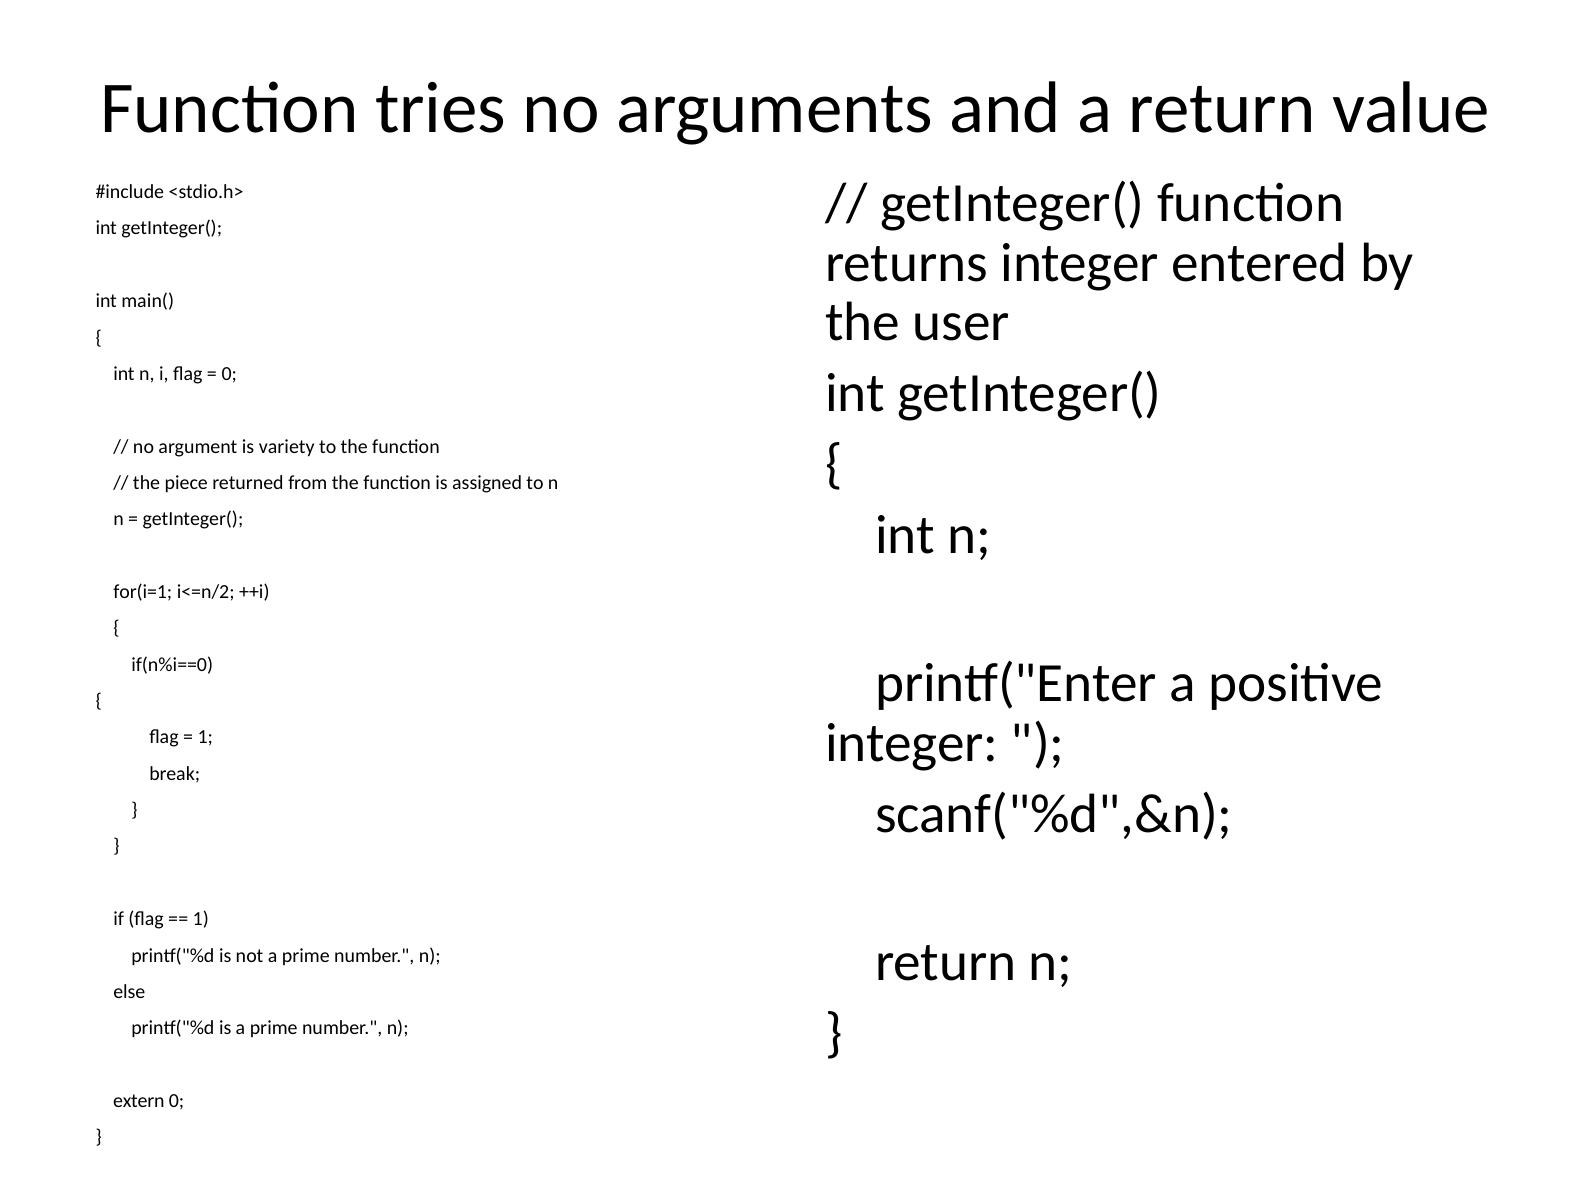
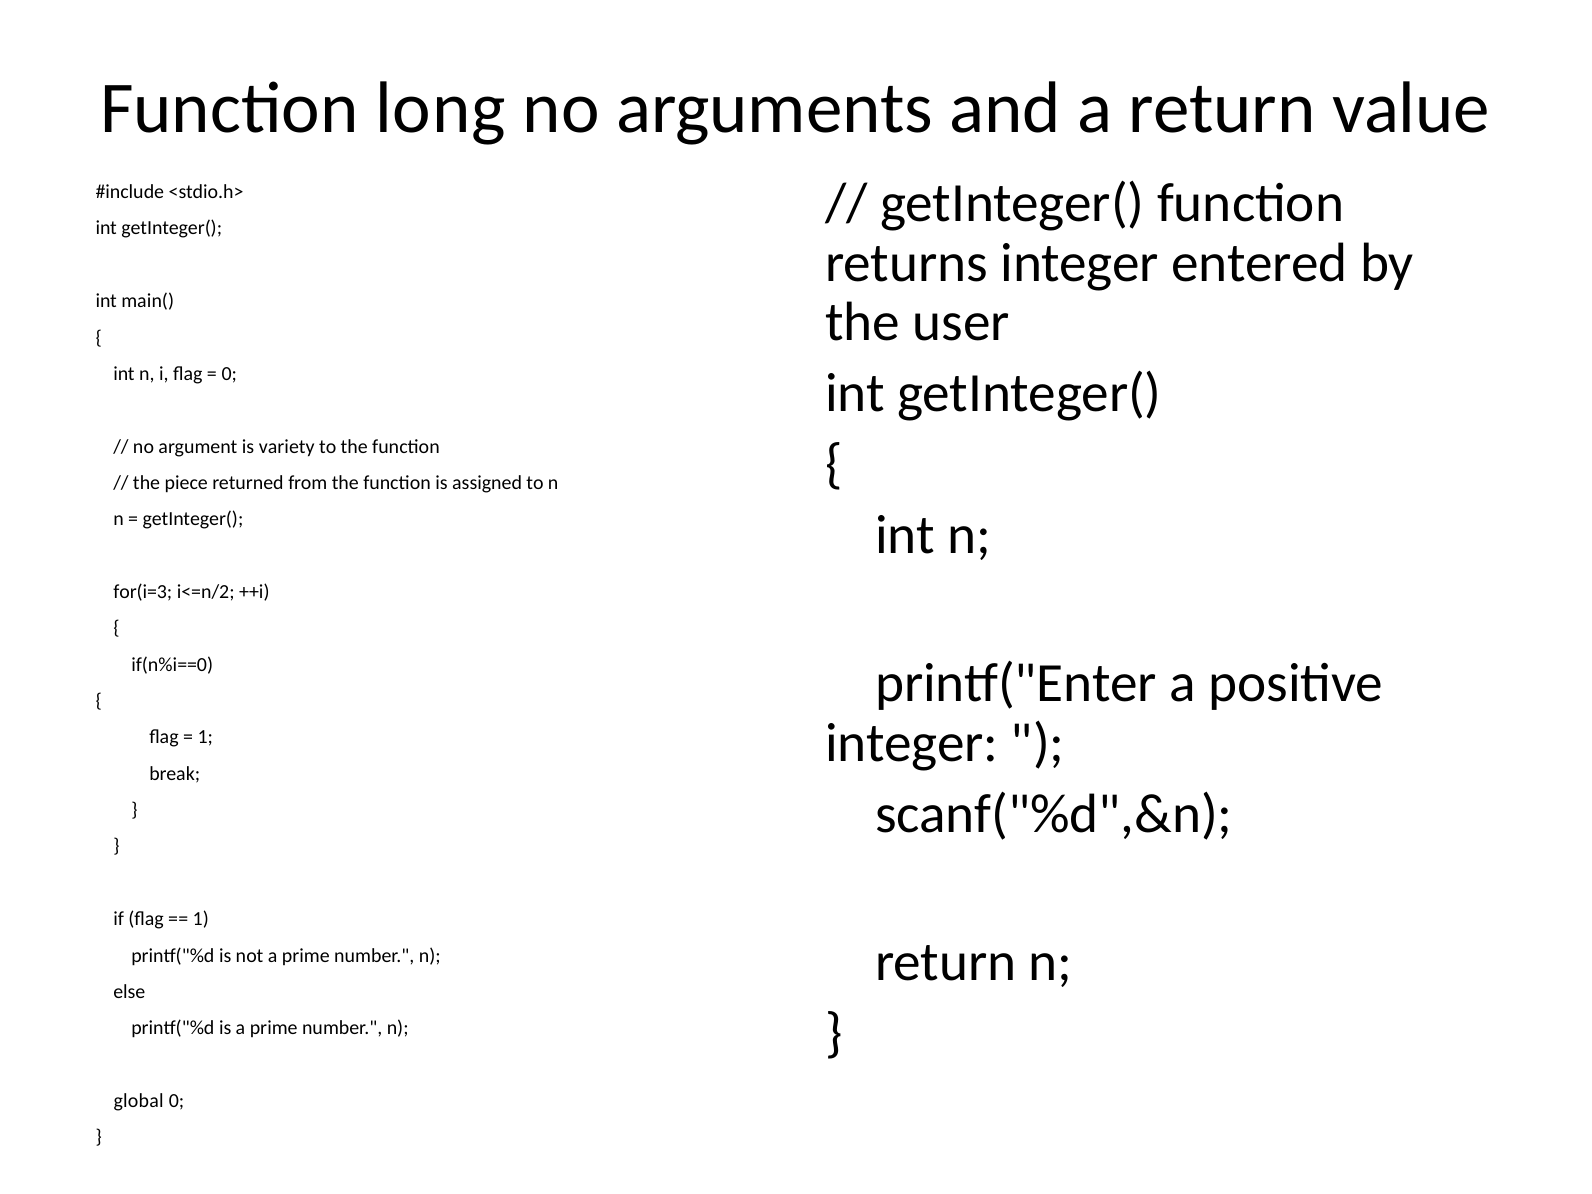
tries: tries -> long (440, 108)
for(i=1: for(i=1 -> for(i=3 (143, 592)
extern: extern -> global (139, 1101)
